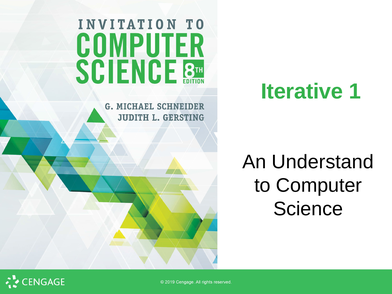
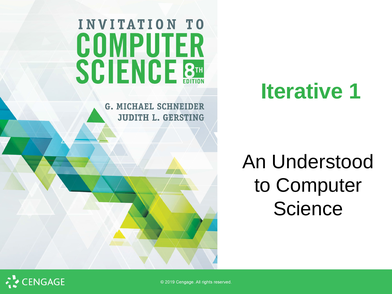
Understand: Understand -> Understood (323, 162)
